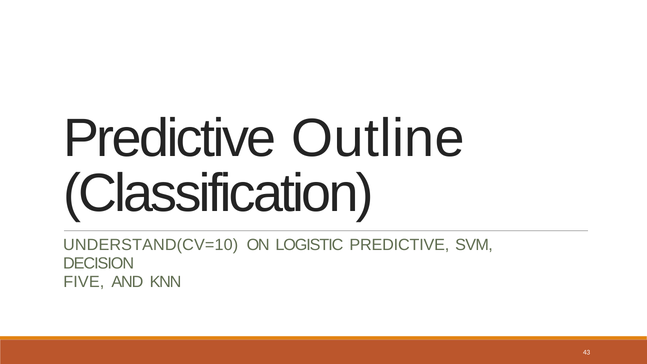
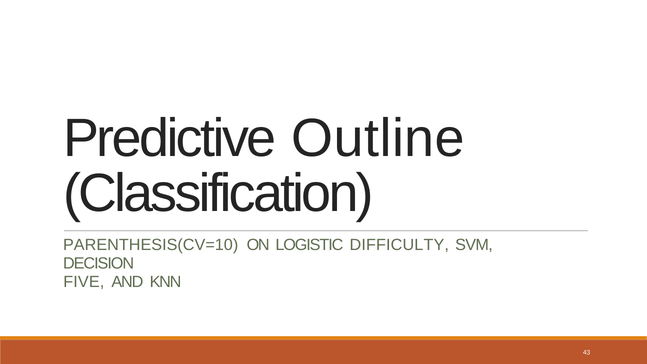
UNDERSTAND(CV=10: UNDERSTAND(CV=10 -> PARENTHESIS(CV=10 (151, 245)
LOGISTIC PREDICTIVE: PREDICTIVE -> DIFFICULTY (399, 245)
